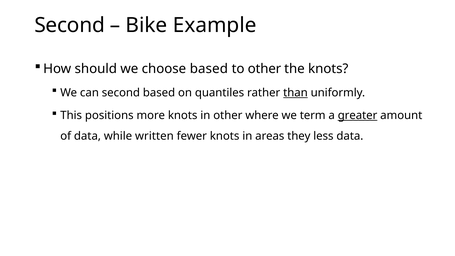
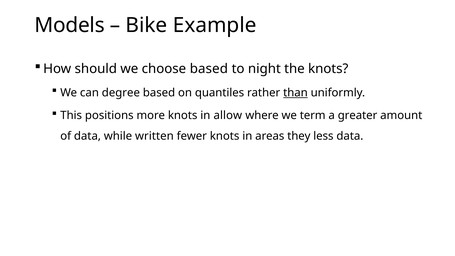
Second: Second -> Models (70, 25)
to other: other -> night (264, 69)
can second: second -> degree (121, 93)
in other: other -> allow (228, 115)
greater underline: present -> none (358, 115)
